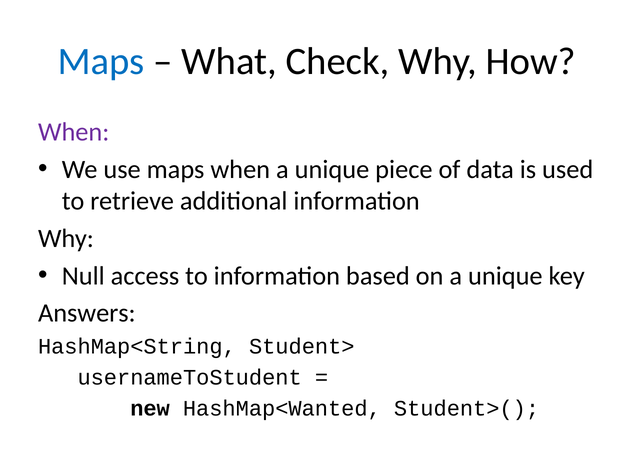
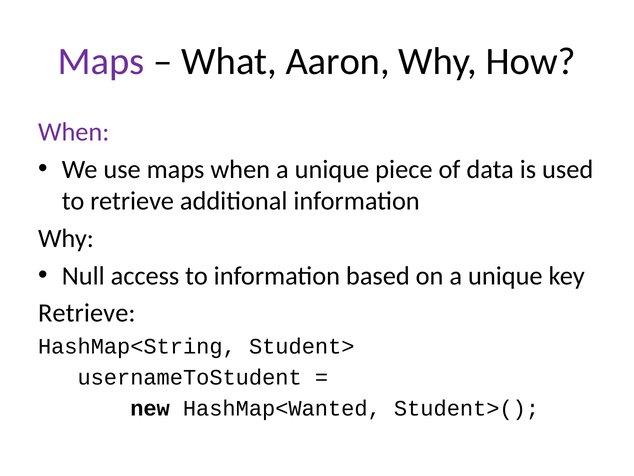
Maps colour: blue -> purple (101, 61)
Check: Check -> Aaron (338, 61)
Answers: Answers -> Retrieve (87, 313)
